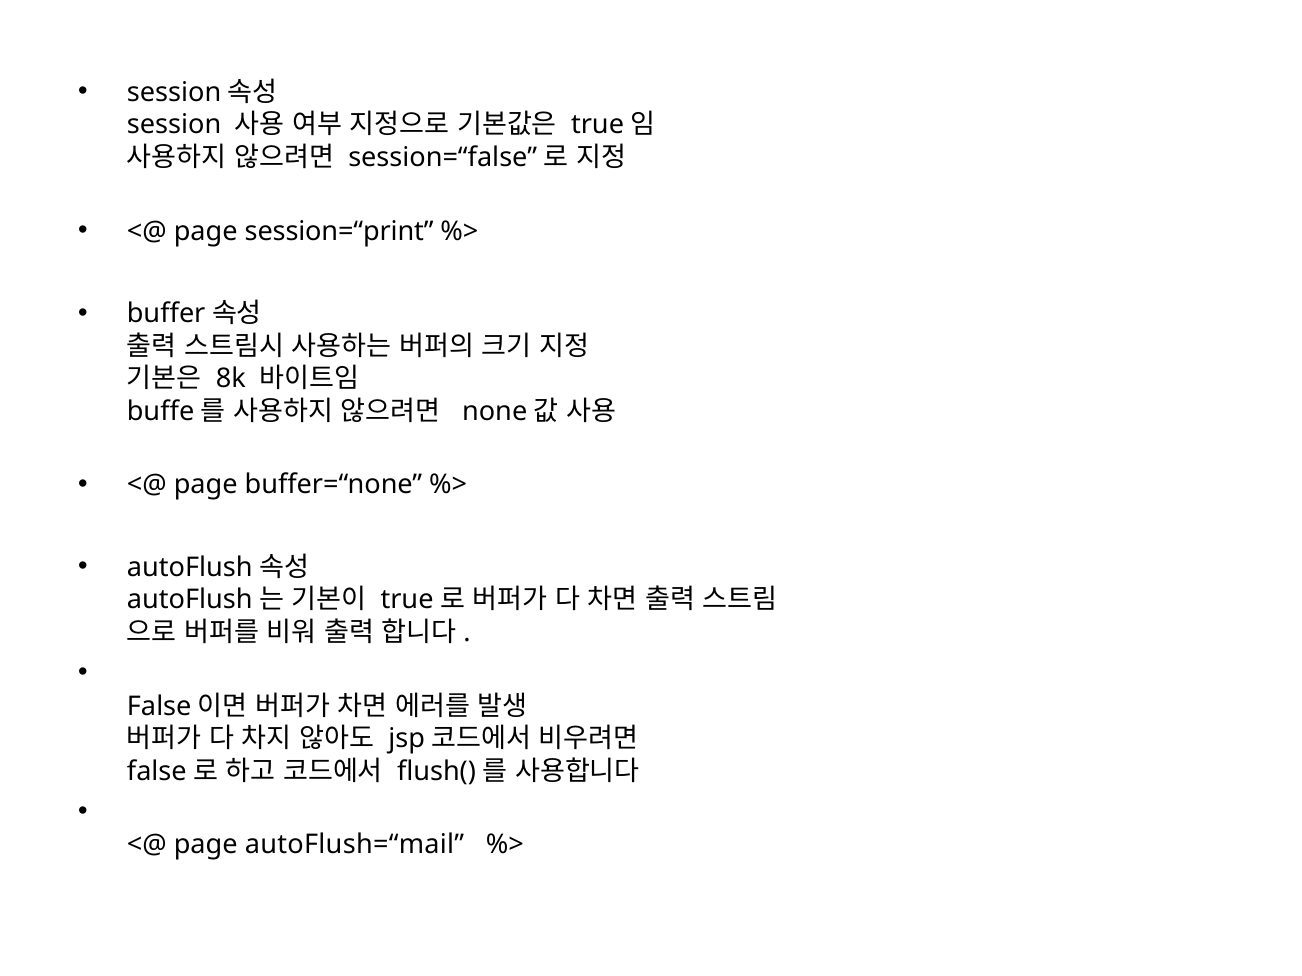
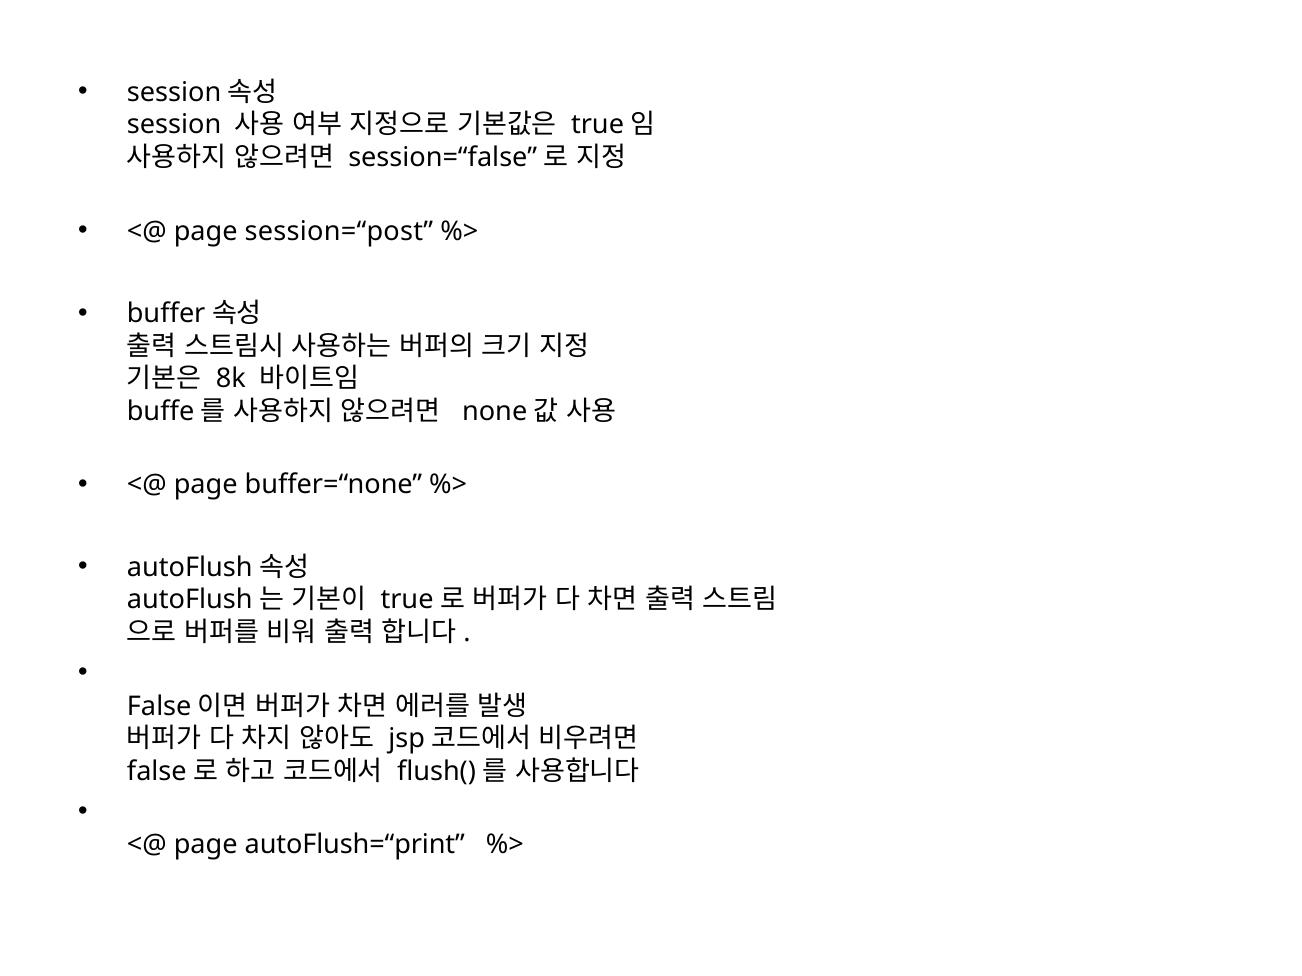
session=“print: session=“print -> session=“post (339, 231)
autoFlush=“mail: autoFlush=“mail -> autoFlush=“print (355, 845)
